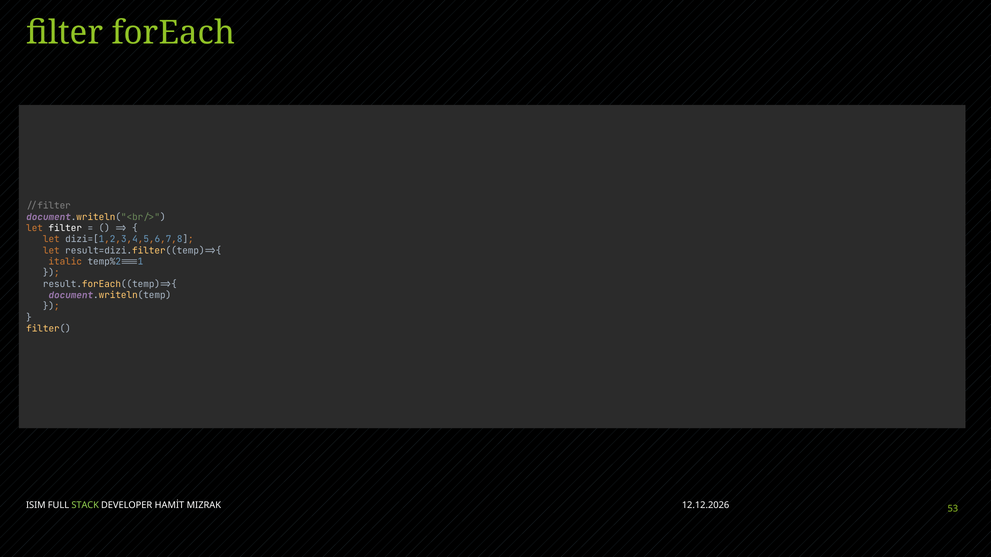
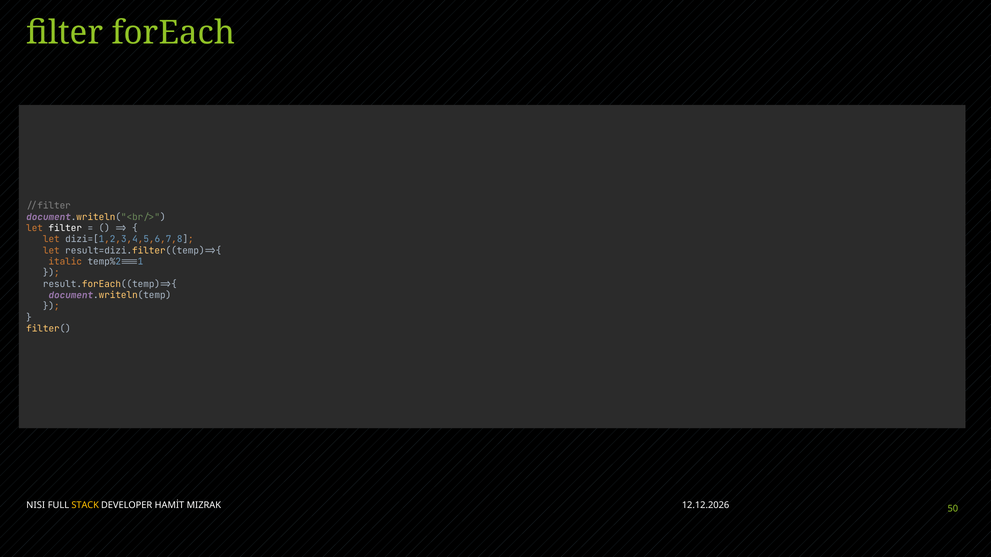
ISIM: ISIM -> NISI (36, 506)
STACK colour: light green -> yellow (85, 506)
53: 53 -> 50 (953, 509)
